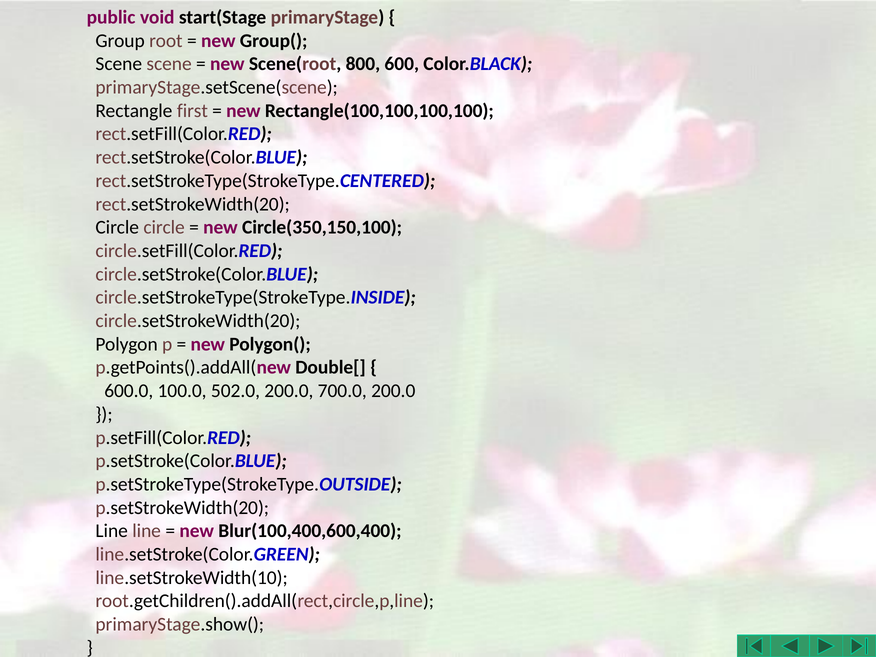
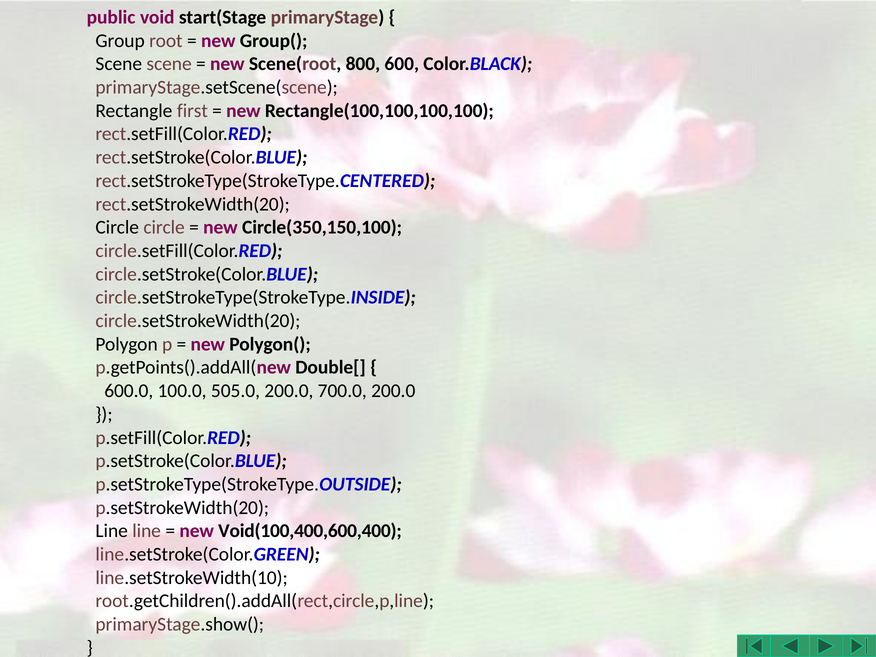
502.0: 502.0 -> 505.0 (235, 391)
Blur(100,400,600,400: Blur(100,400,600,400 -> Void(100,400,600,400 (310, 531)
